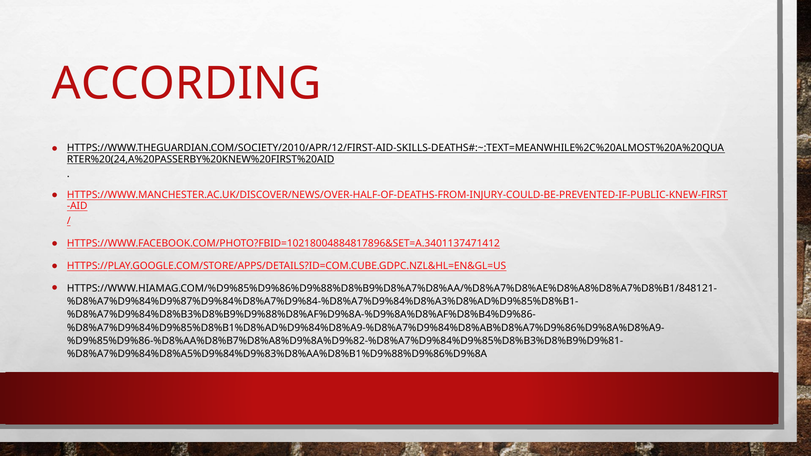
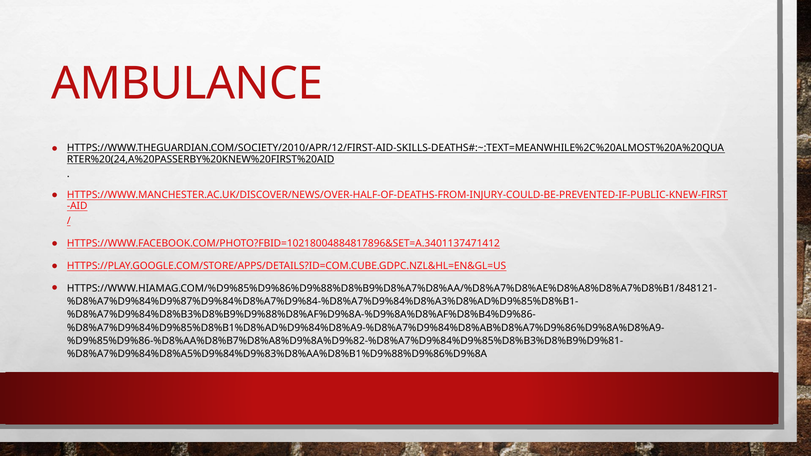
ACCORDING: ACCORDING -> AMBULANCE (187, 84)
